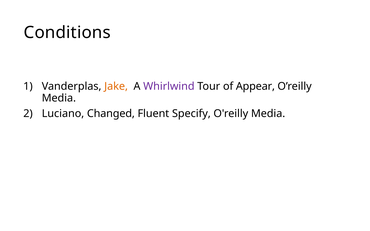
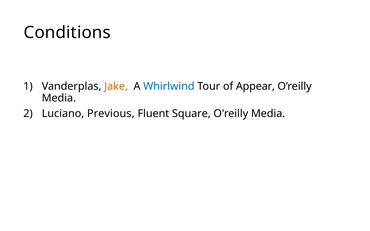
Whirlwind colour: purple -> blue (169, 87)
Changed: Changed -> Previous (111, 114)
Specify: Specify -> Square (191, 114)
